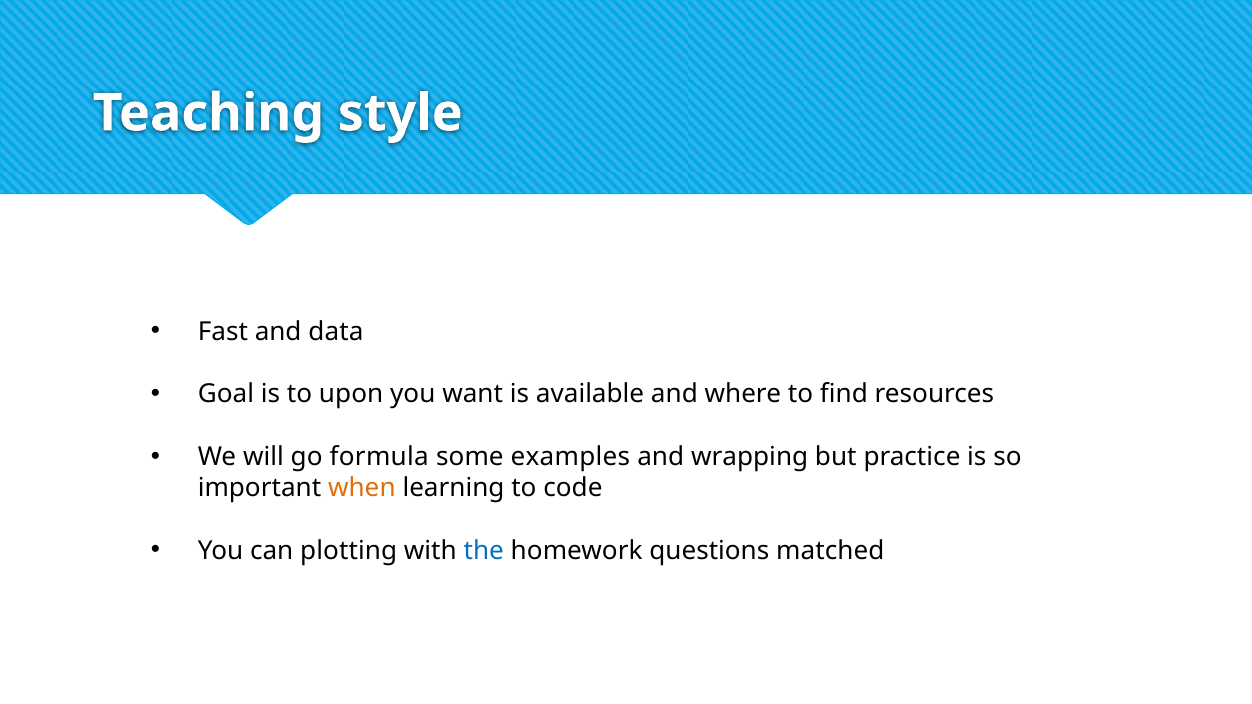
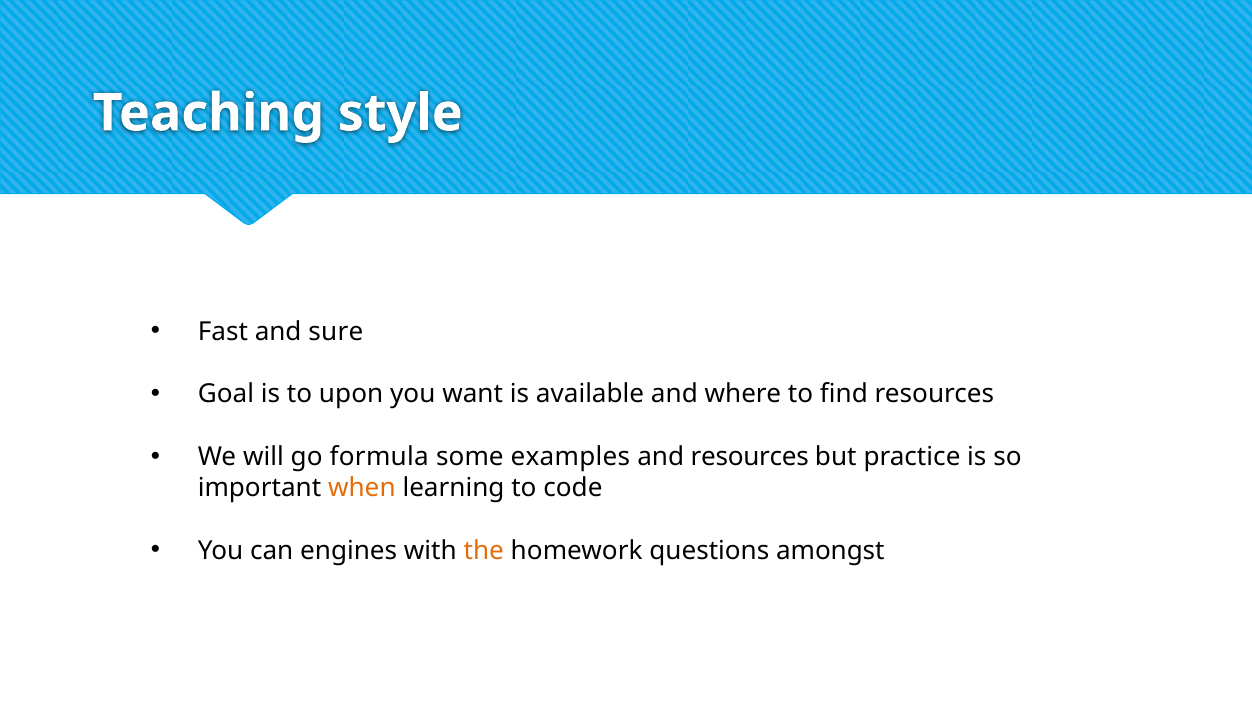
data: data -> sure (336, 332)
and wrapping: wrapping -> resources (750, 457)
plotting: plotting -> engines (349, 551)
the colour: blue -> orange (484, 551)
matched: matched -> amongst (830, 551)
